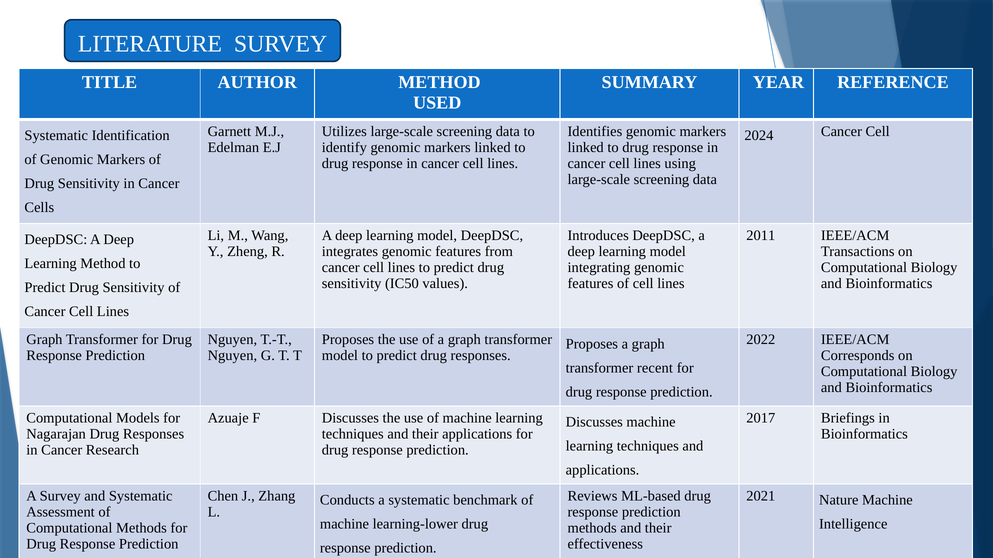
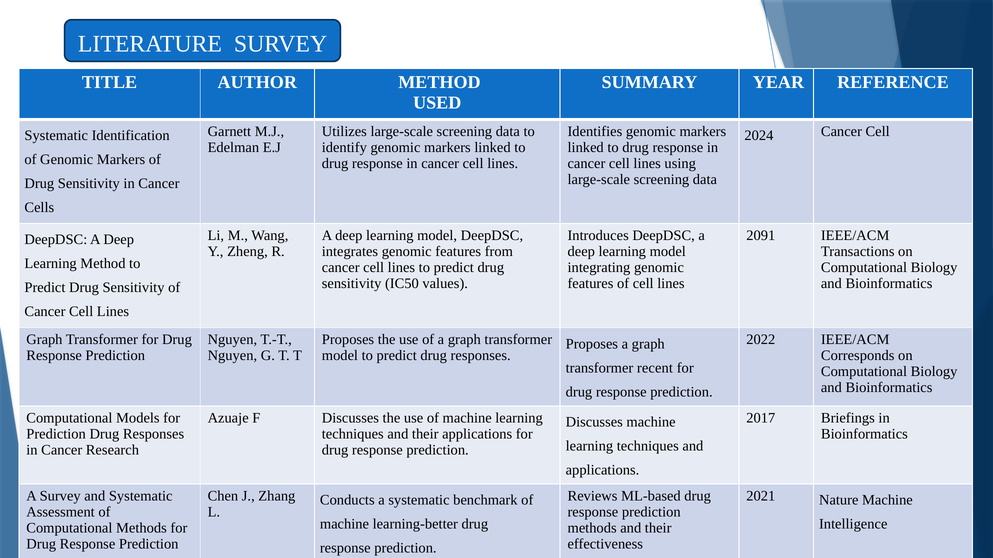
2011: 2011 -> 2091 (761, 236)
Nagarajan: Nagarajan -> Prediction (56, 434)
learning-lower: learning-lower -> learning-better (415, 525)
